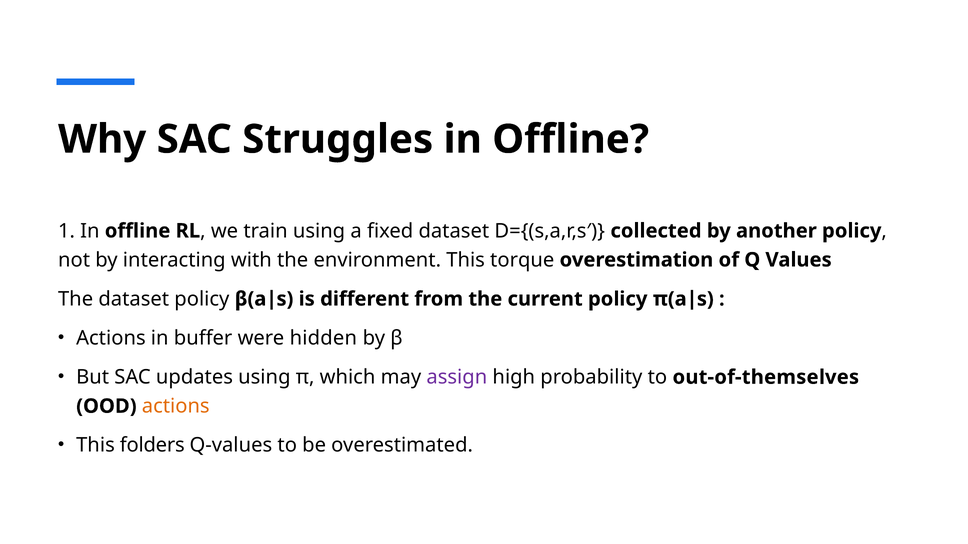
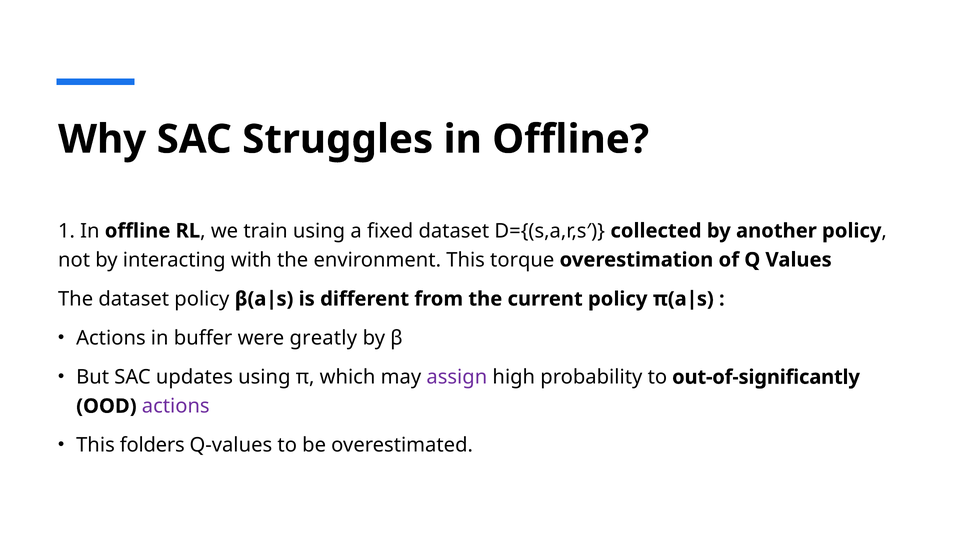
hidden: hidden -> greatly (323, 338)
out-of-themselves: out-of-themselves -> out-of-significantly (766, 377)
actions colour: orange -> purple (176, 407)
